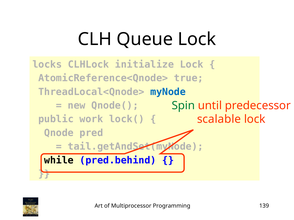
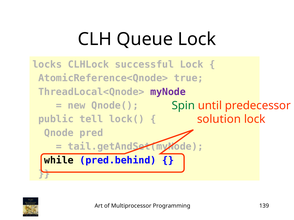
initialize: initialize -> successful (144, 65)
myNode colour: blue -> purple (168, 92)
work: work -> tell (91, 119)
scalable: scalable -> solution (219, 119)
